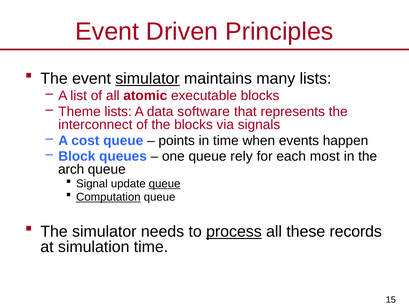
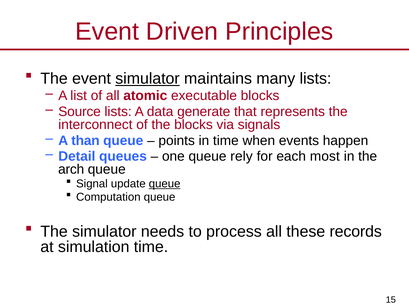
Theme: Theme -> Source (80, 111)
software: software -> generate (204, 111)
cost: cost -> than (85, 140)
Block: Block -> Detail (77, 156)
Computation underline: present -> none (108, 197)
process underline: present -> none (234, 231)
